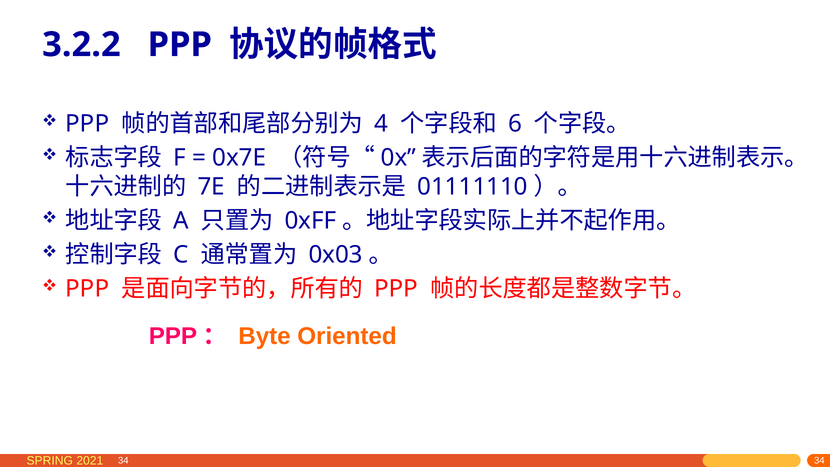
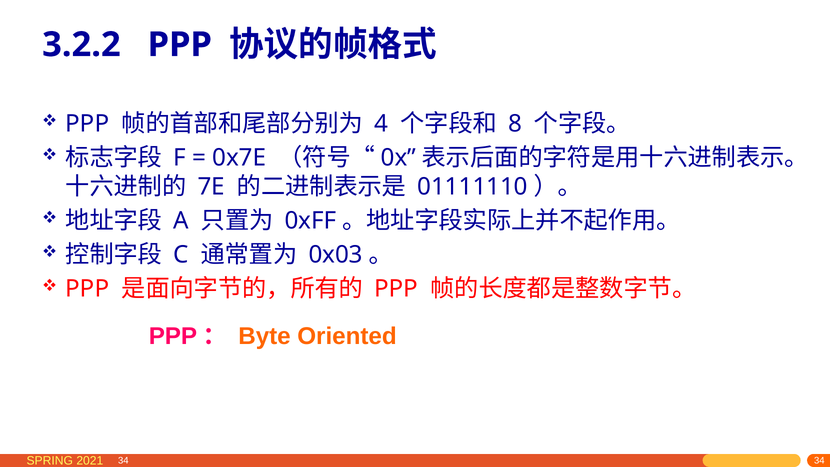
6: 6 -> 8 (515, 124)
